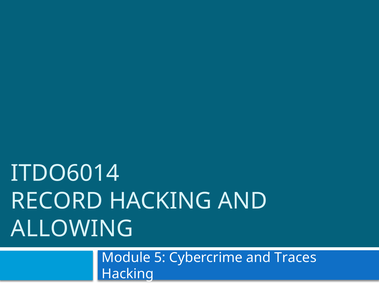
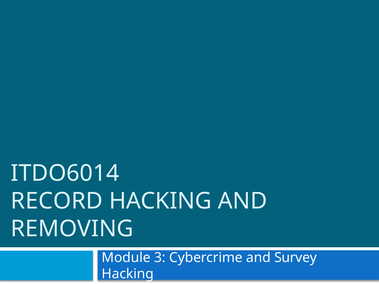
ALLOWING: ALLOWING -> REMOVING (72, 229)
5: 5 -> 3 (160, 258)
Traces: Traces -> Survey (296, 258)
